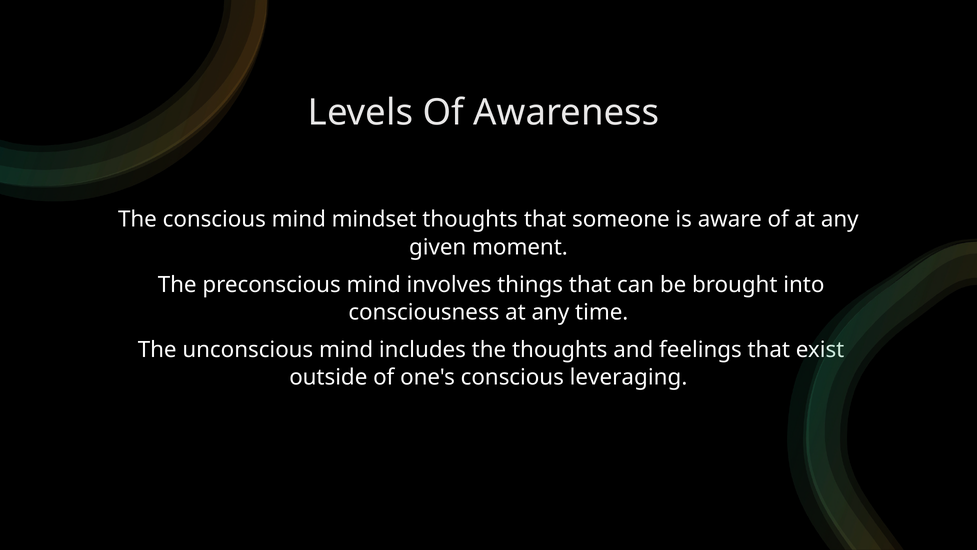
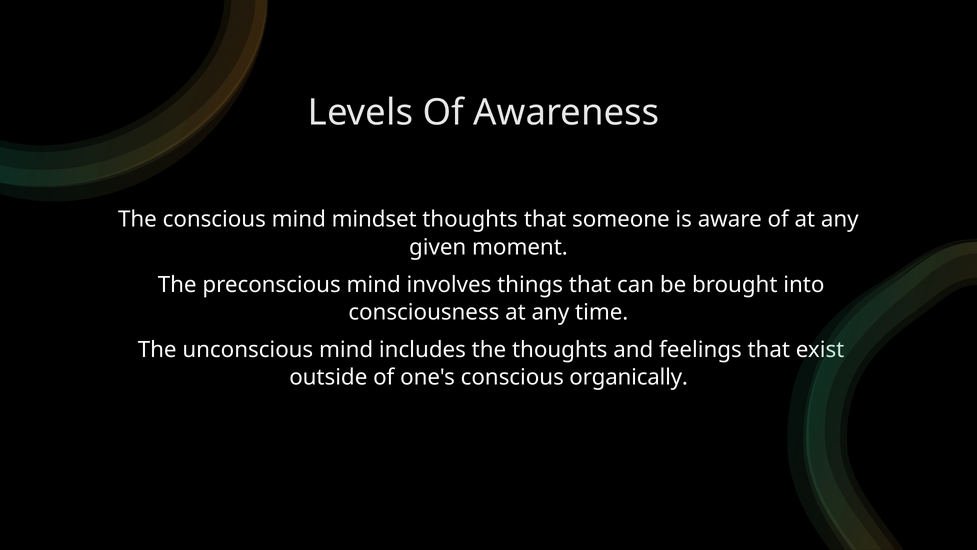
leveraging: leveraging -> organically (629, 377)
